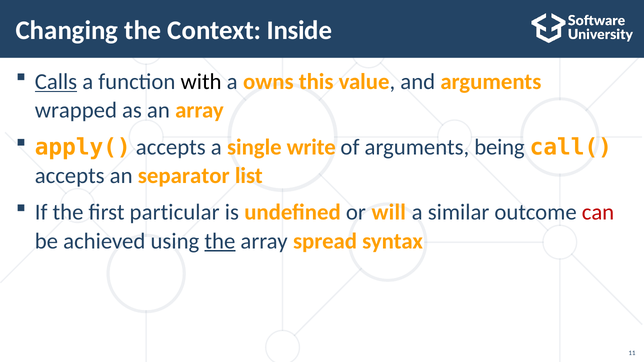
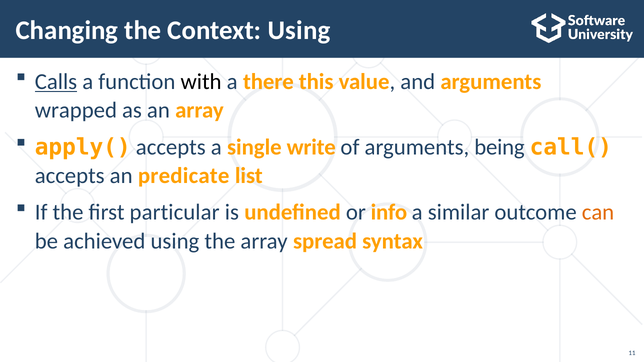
Context Inside: Inside -> Using (299, 31)
owns: owns -> there (268, 82)
separator: separator -> predicate (184, 176)
will: will -> info (389, 213)
can colour: red -> orange (598, 213)
the underline: present -> none (220, 241)
